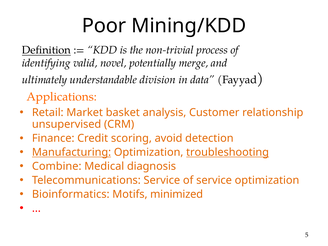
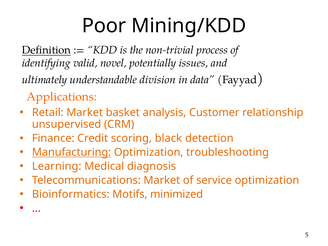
merge: merge -> issues (194, 63)
avoid: avoid -> black (168, 138)
troubleshooting underline: present -> none (228, 152)
Combine: Combine -> Learning (57, 166)
Telecommunications Service: Service -> Market (162, 180)
